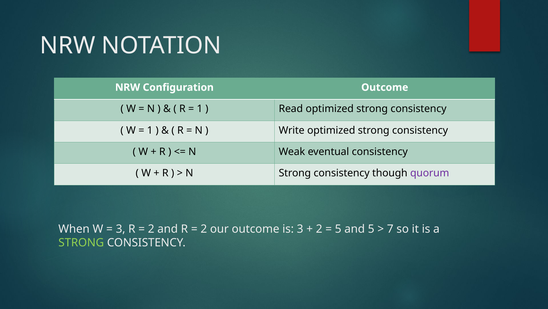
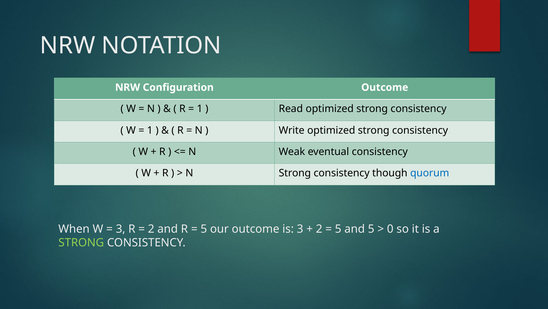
quorum colour: purple -> blue (430, 173)
2: 2 -> 5 (204, 228)
7: 7 -> 0 (390, 228)
